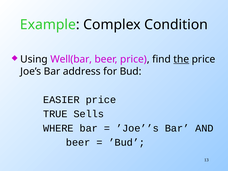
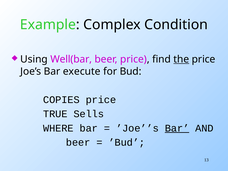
address: address -> execute (82, 71)
EASIER: EASIER -> COPIES (61, 100)
Bar underline: none -> present (177, 128)
